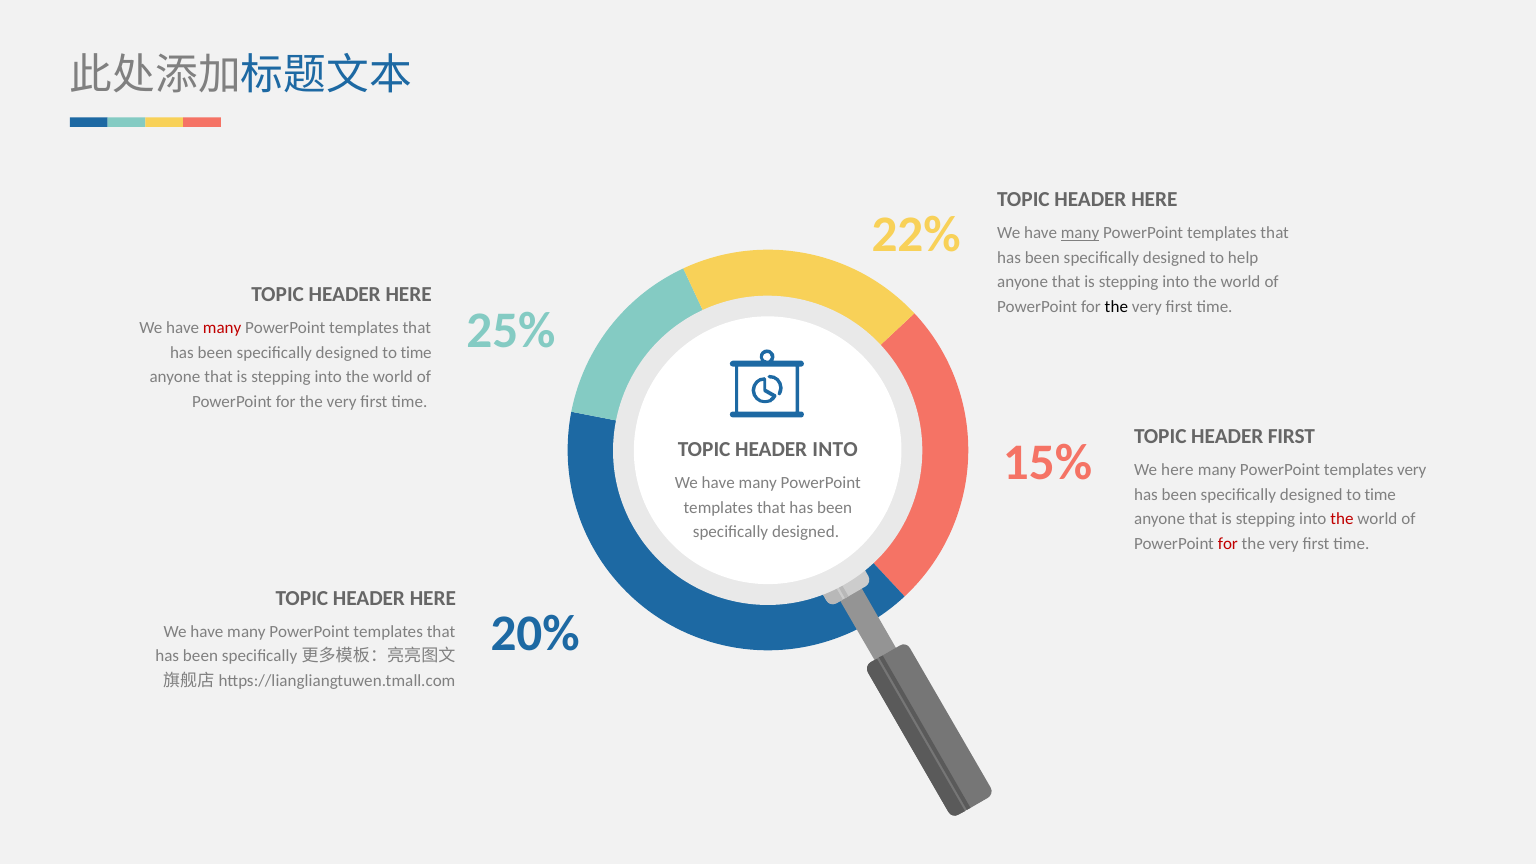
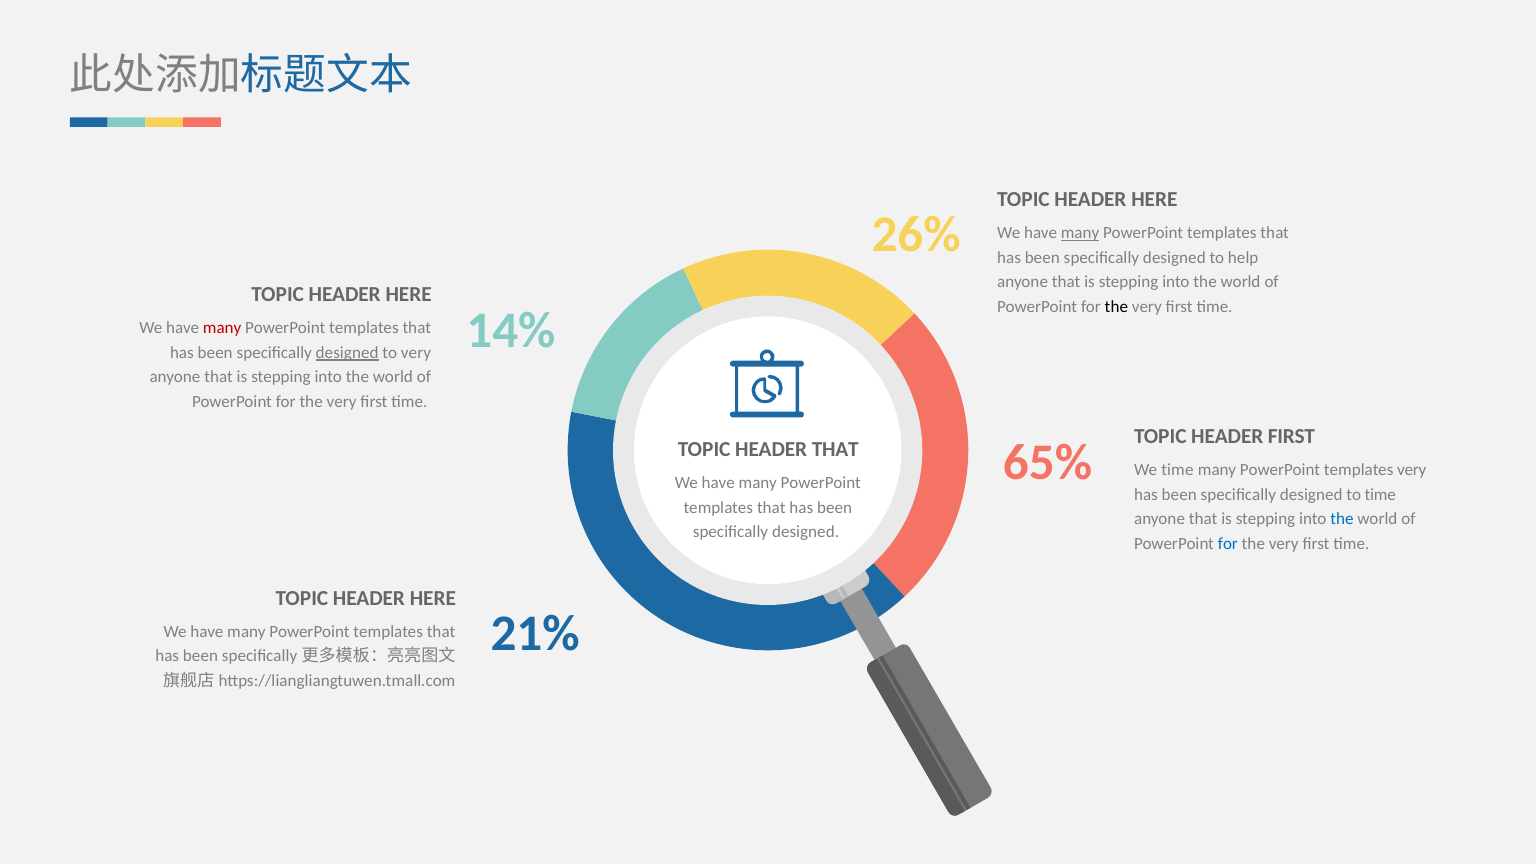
22%: 22% -> 26% (916, 235)
25%: 25% -> 14% (511, 330)
designed underline: none -> present (347, 353)
time: time -> very (416, 353)
HEADER INTO: INTO -> THAT (835, 450)
15%: 15% -> 65% (1048, 463)
We here: here -> time (1177, 470)
the colour: red -> blue (1342, 519)
for colour: red -> blue (1228, 543)
20%: 20% -> 21% (535, 634)
